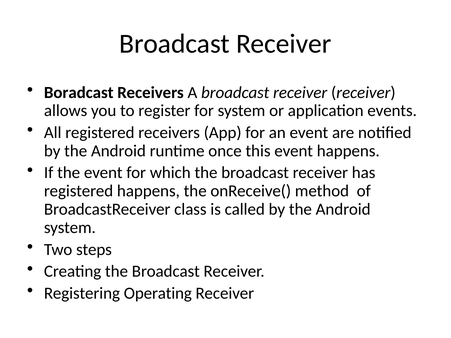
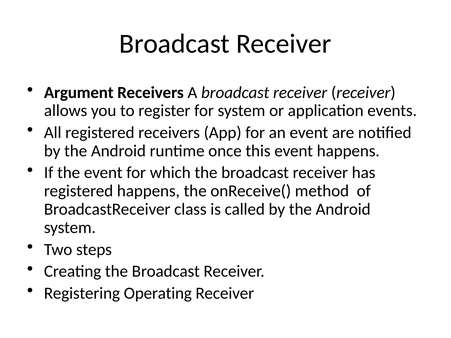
Boradcast: Boradcast -> Argument (79, 93)
